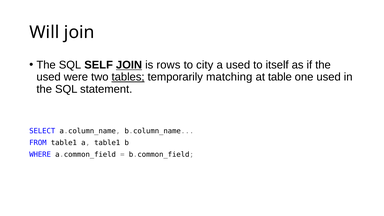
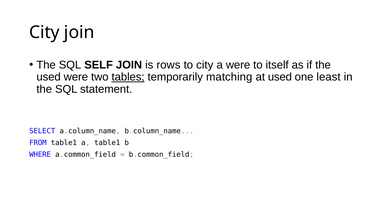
Will: Will -> City (44, 32)
JOIN underline: present -> none (129, 65)
a used: used -> were (238, 65)
at table: table -> used (280, 77)
one used: used -> least (329, 77)
